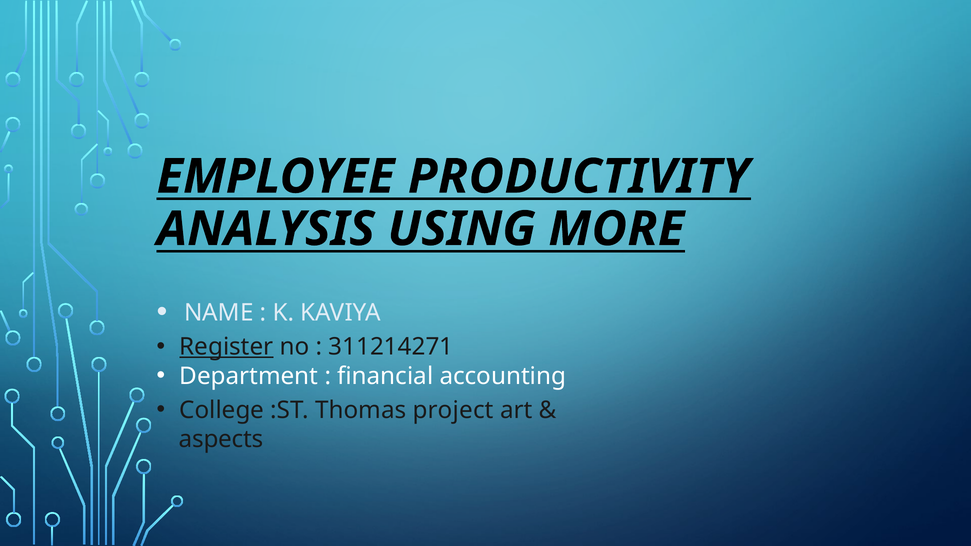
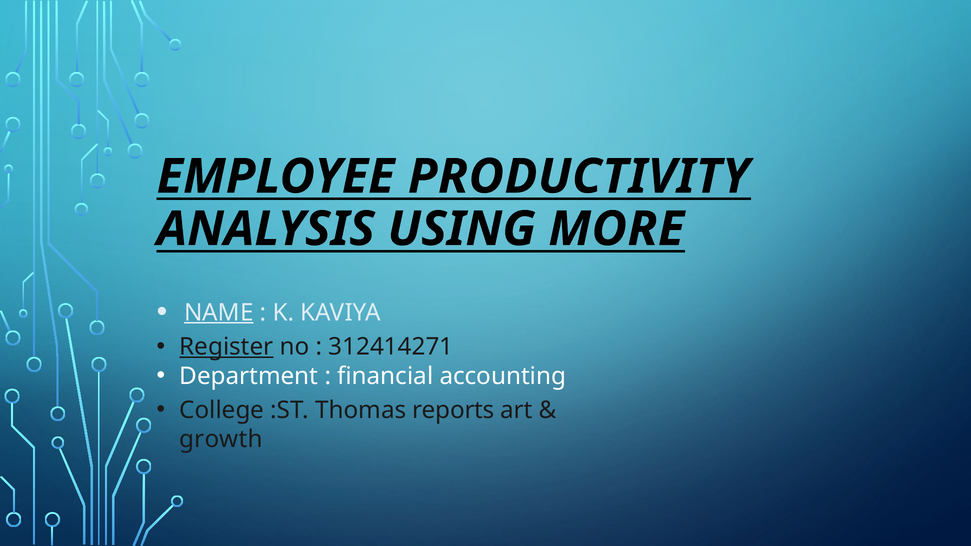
NAME underline: none -> present (219, 313)
311214271: 311214271 -> 312414271 (391, 347)
project: project -> reports (453, 410)
aspects: aspects -> growth (221, 439)
